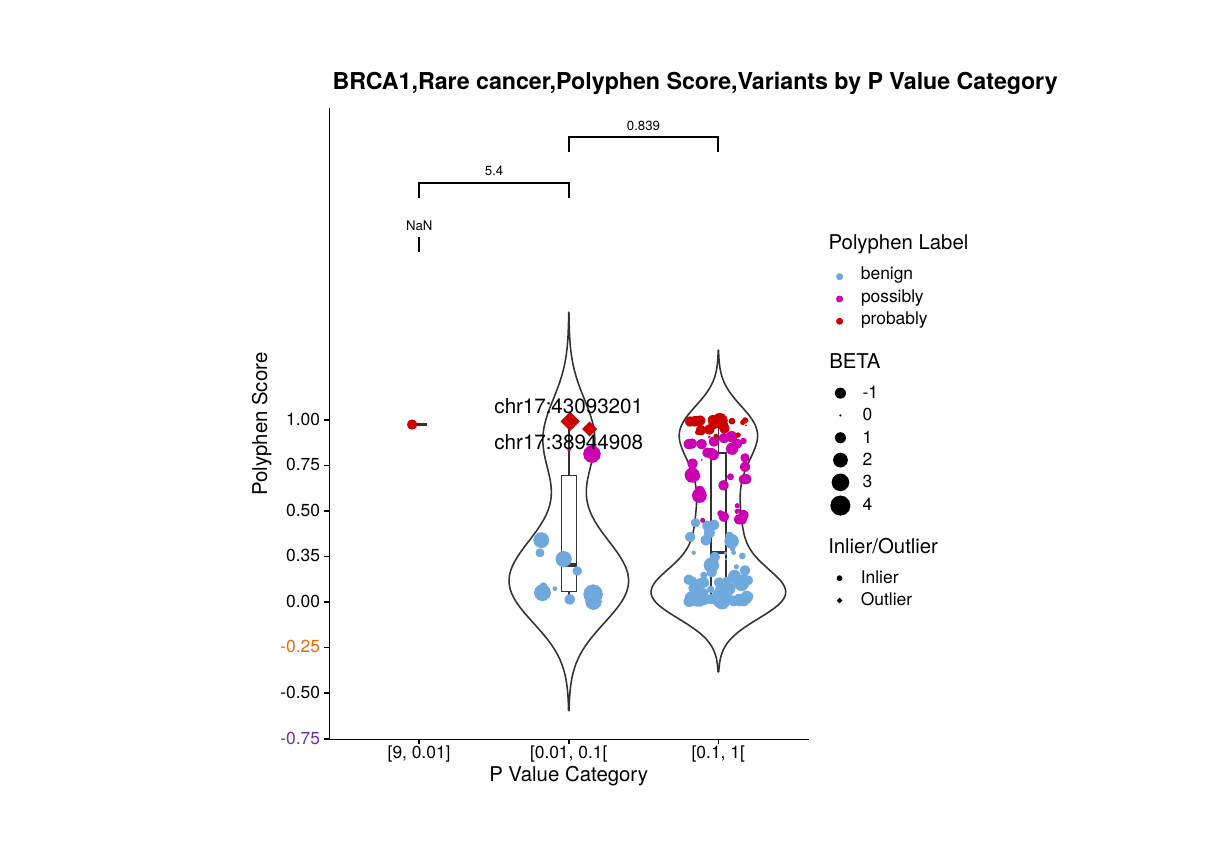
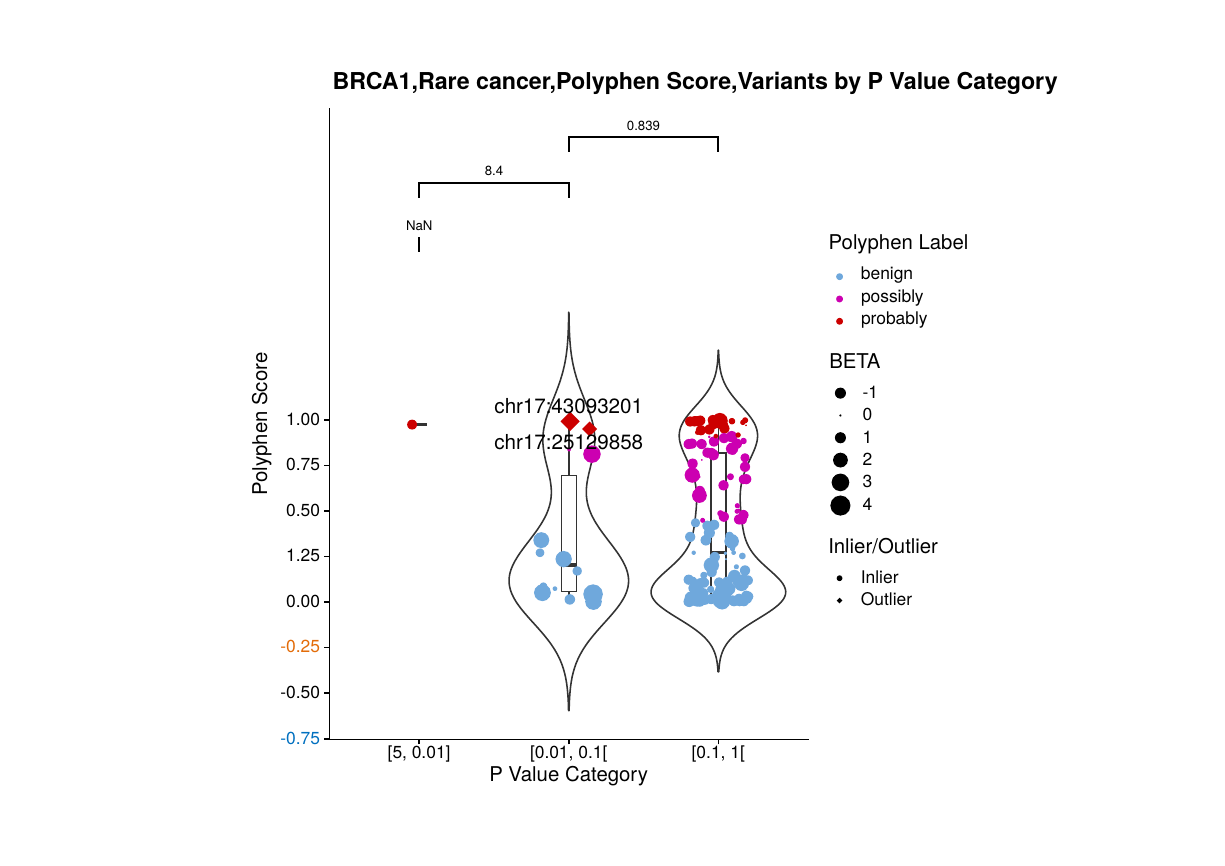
5.4: 5.4 -> 8.4 (494, 171)
chr17:38944908: chr17:38944908 -> chr17:25129858 (569, 443)
0.35: 0.35 -> 1.25 (303, 556)
-0.75 colour: purple -> blue (300, 738)
9: 9 -> 5 (397, 753)
